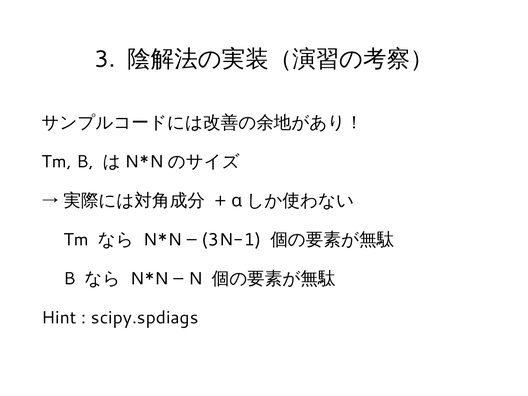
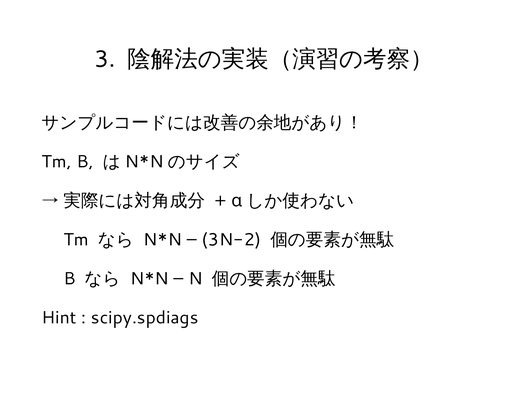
3N-1: 3N-1 -> 3N-2 (231, 240)
